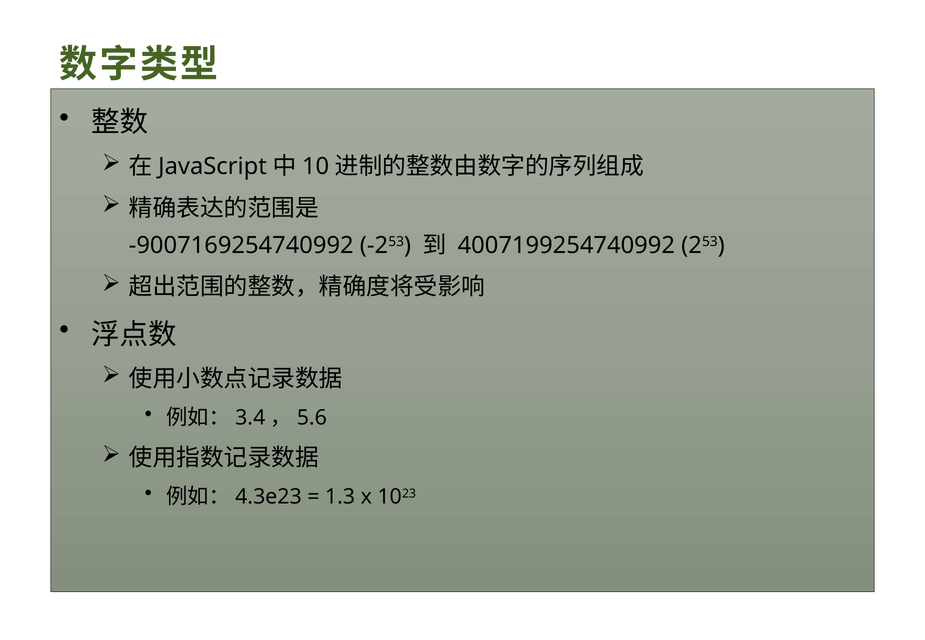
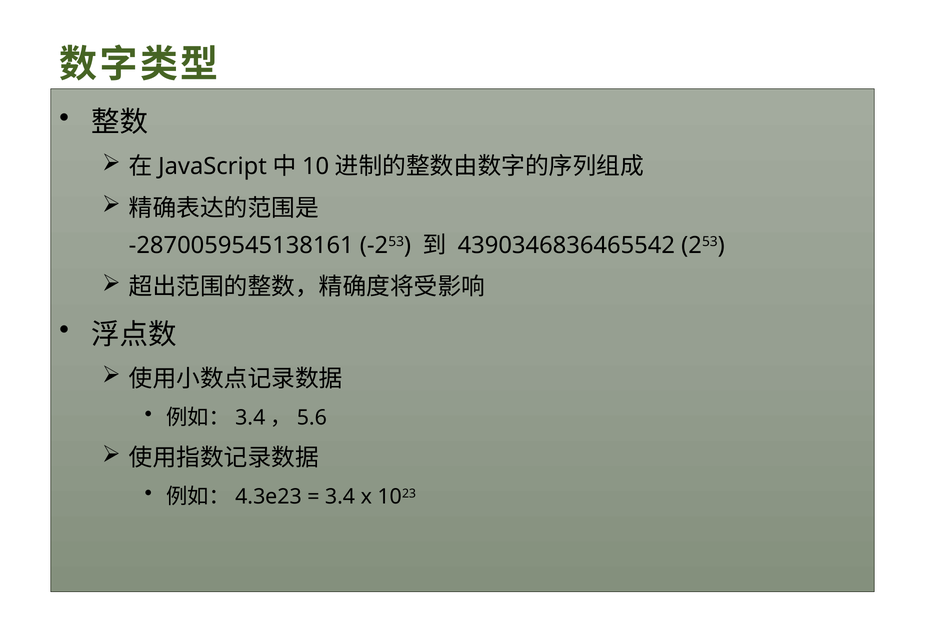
-9007169254740992: -9007169254740992 -> -2870059545138161 (241, 246)
4007199254740992: 4007199254740992 -> 4390346836465542 (566, 246)
1.3: 1.3 -> 3.4 (340, 497)
